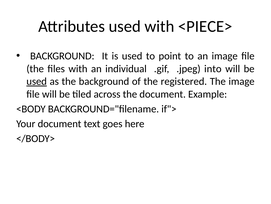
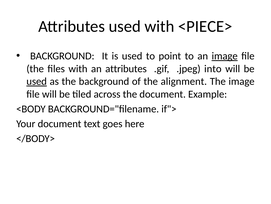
image underline: none -> present (225, 56)
an individual: individual -> attributes (126, 68)
registered: registered -> alignment (184, 81)
